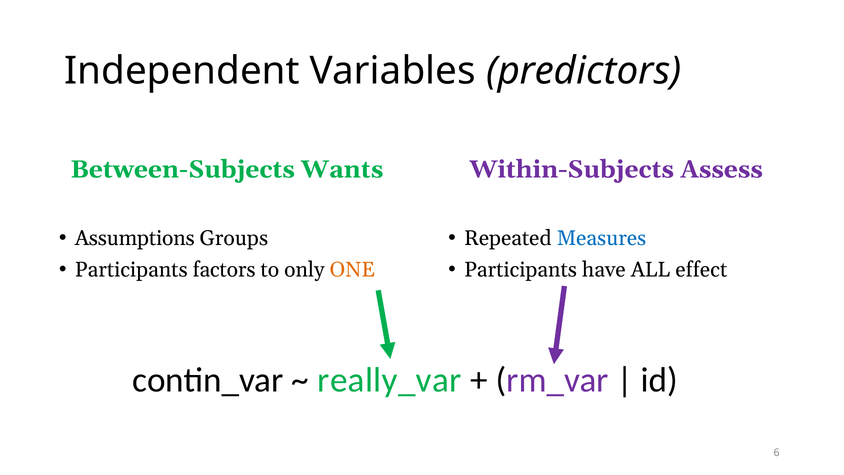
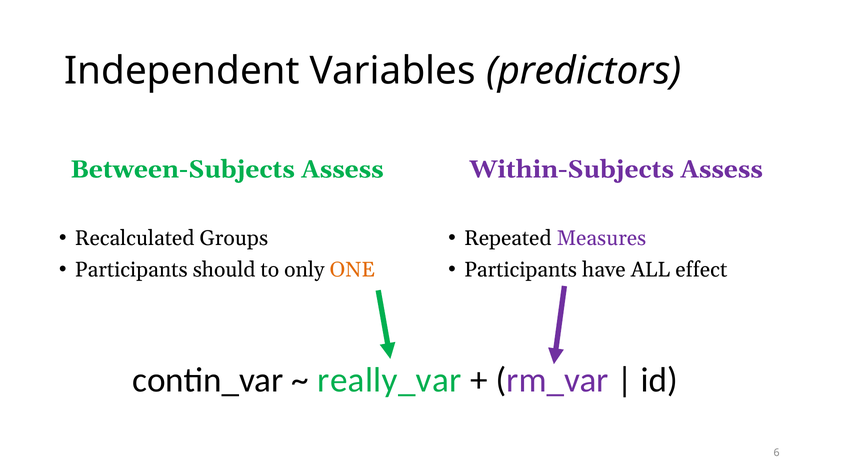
Between-Subjects Wants: Wants -> Assess (342, 169)
Assumptions: Assumptions -> Recalculated (135, 238)
Measures colour: blue -> purple (601, 238)
factors: factors -> should (224, 270)
